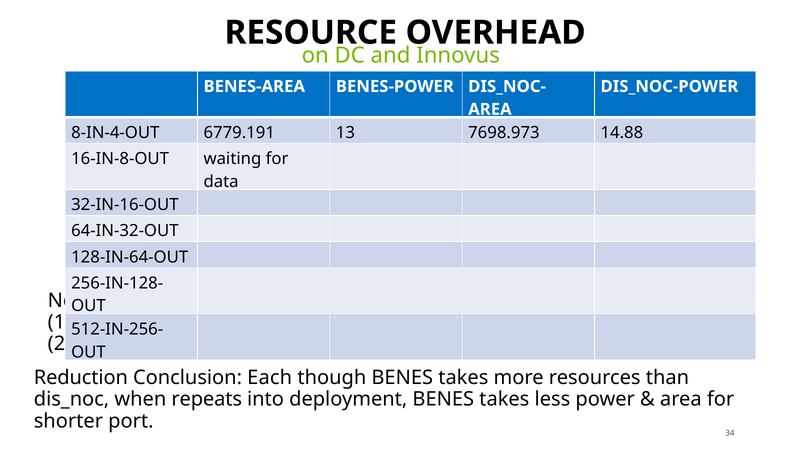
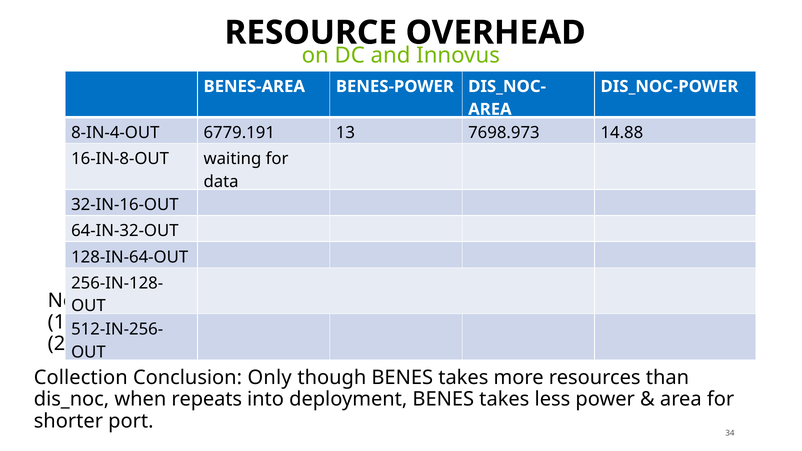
Reduction: Reduction -> Collection (81, 378)
Each: Each -> Only (270, 378)
